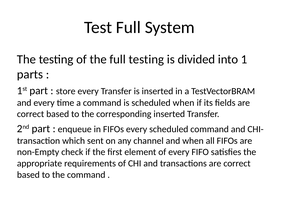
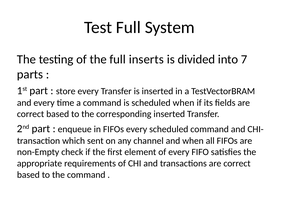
full testing: testing -> inserts (146, 59)
1: 1 -> 7 (244, 59)
